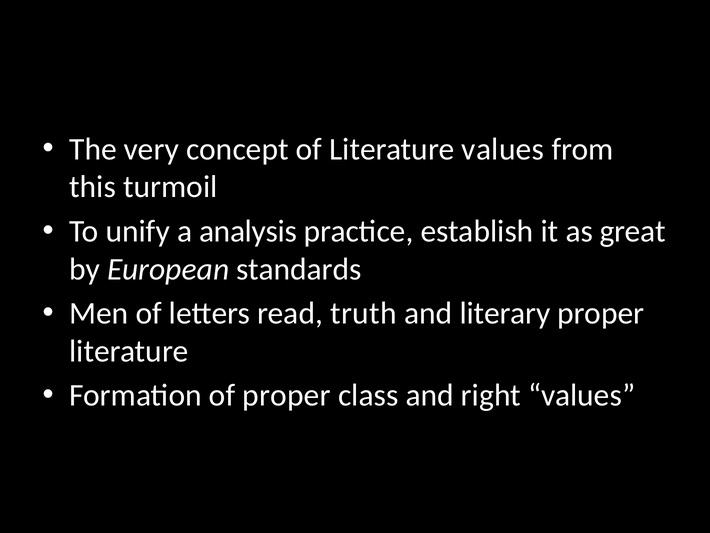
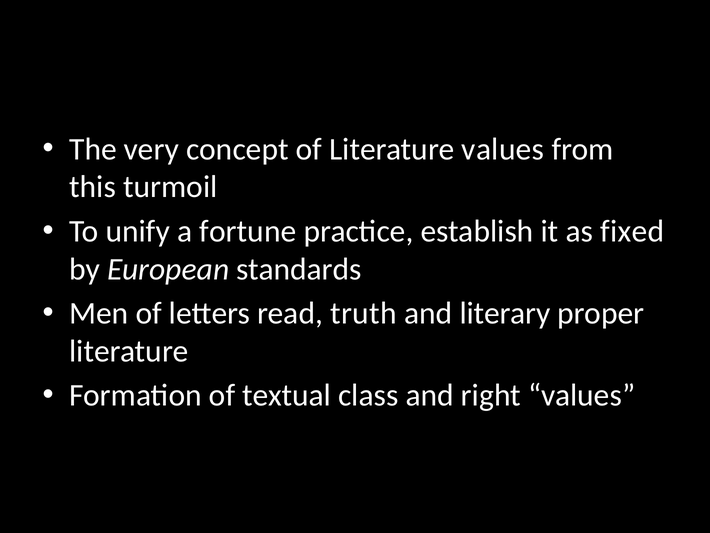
analysis: analysis -> fortune (248, 231)
great: great -> fixed (632, 231)
of proper: proper -> textual (287, 395)
